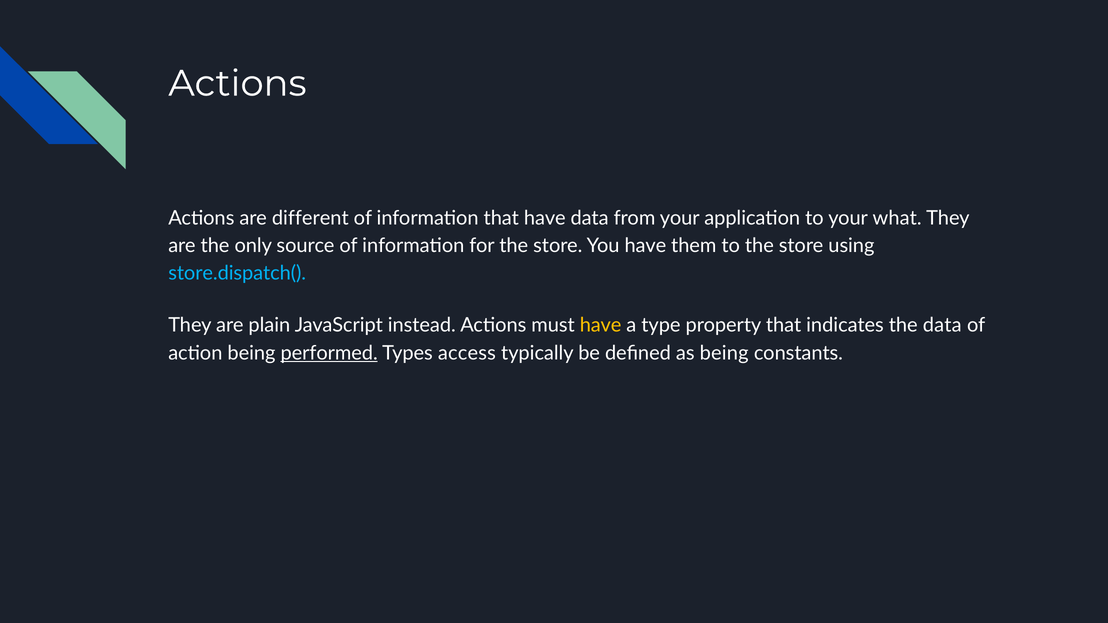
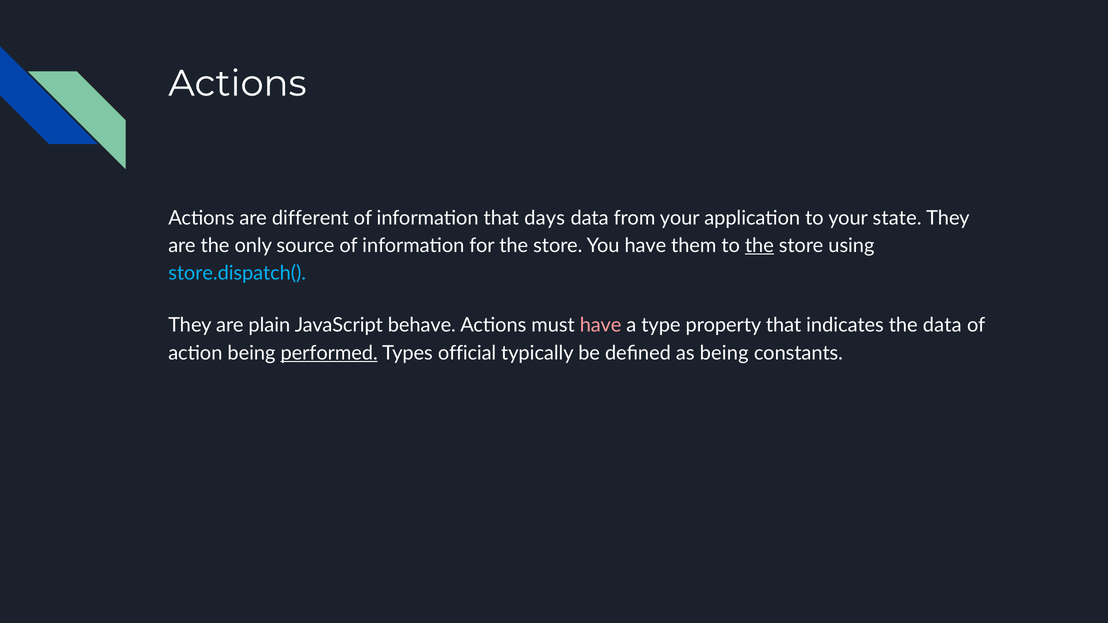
that have: have -> days (545, 218)
what: what -> state (897, 218)
the underline: none -> present (759, 246)
instead: instead -> behave (422, 325)
have colour: yellow -> pink (601, 325)
access: access -> official (467, 353)
